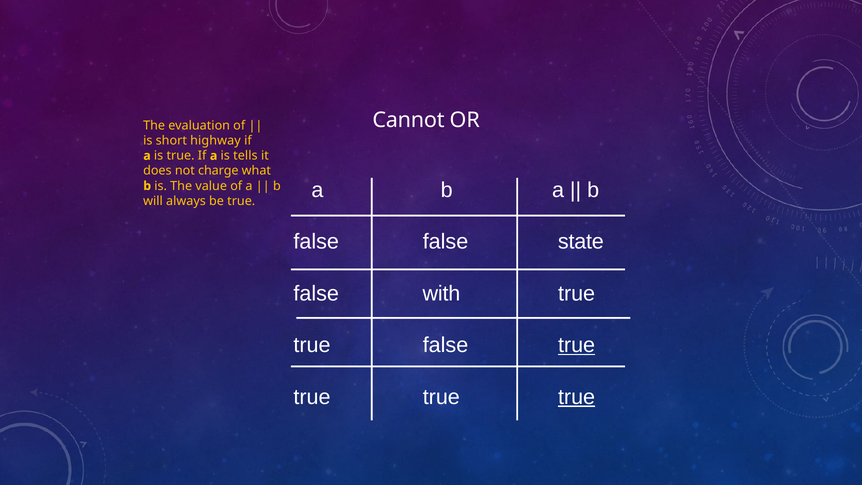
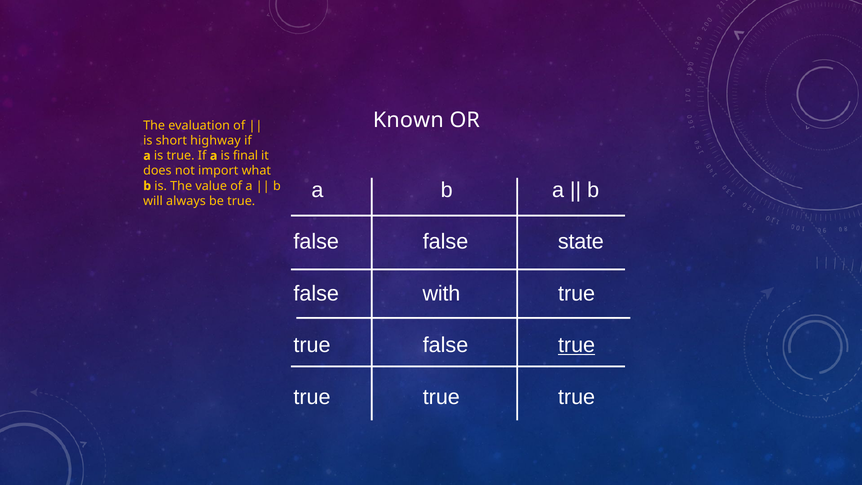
Cannot: Cannot -> Known (408, 120)
tells: tells -> final (245, 156)
charge: charge -> import (218, 171)
true underline: present -> none (577, 397)
